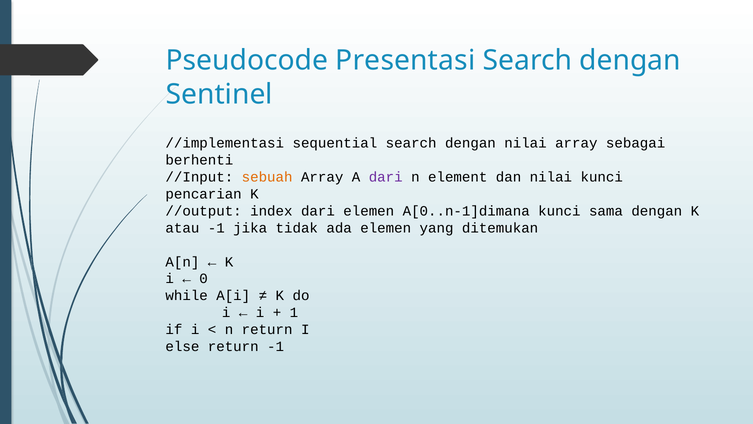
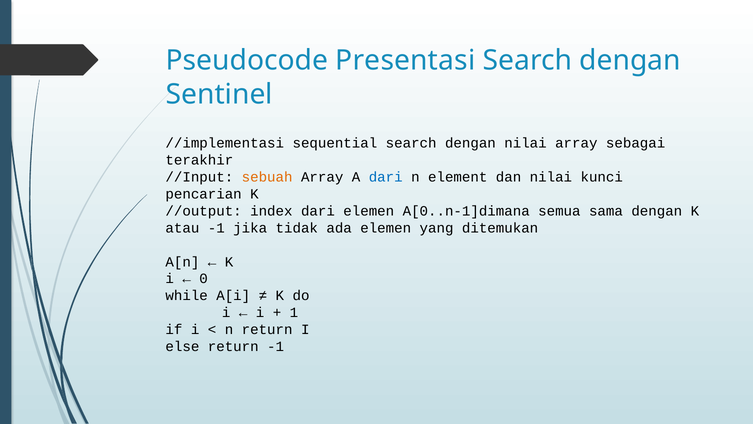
berhenti: berhenti -> terakhir (199, 160)
dari colour: purple -> blue (386, 177)
A[0..n-1]dimana kunci: kunci -> semua (559, 211)
